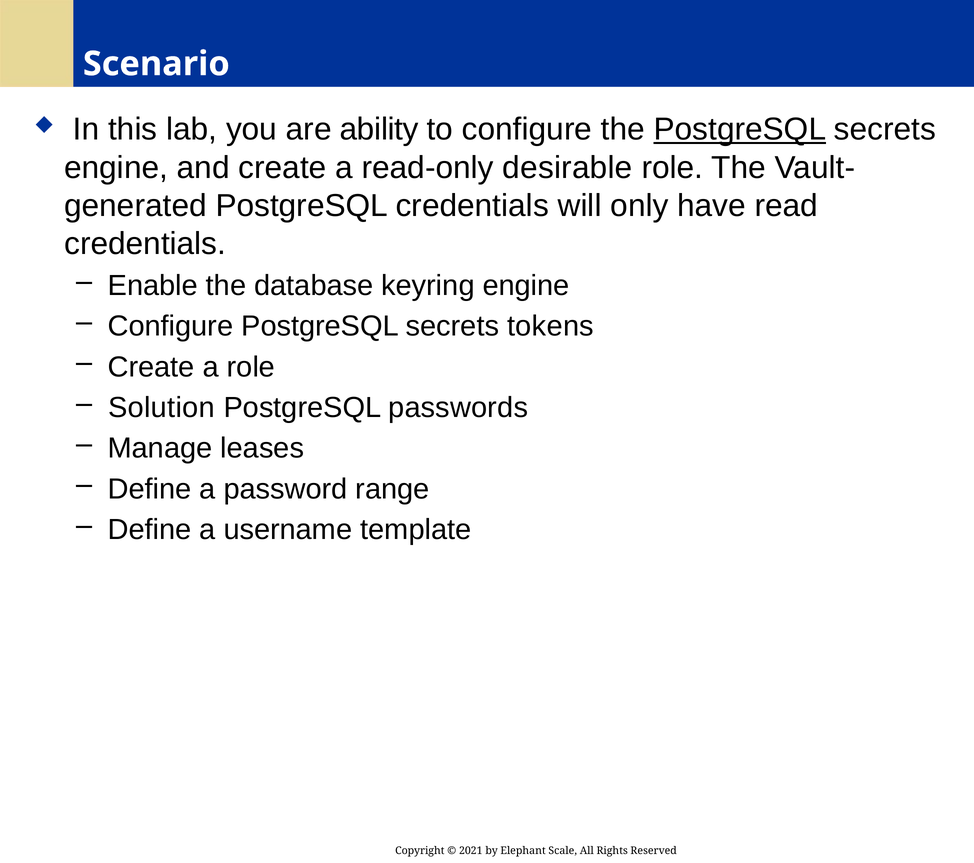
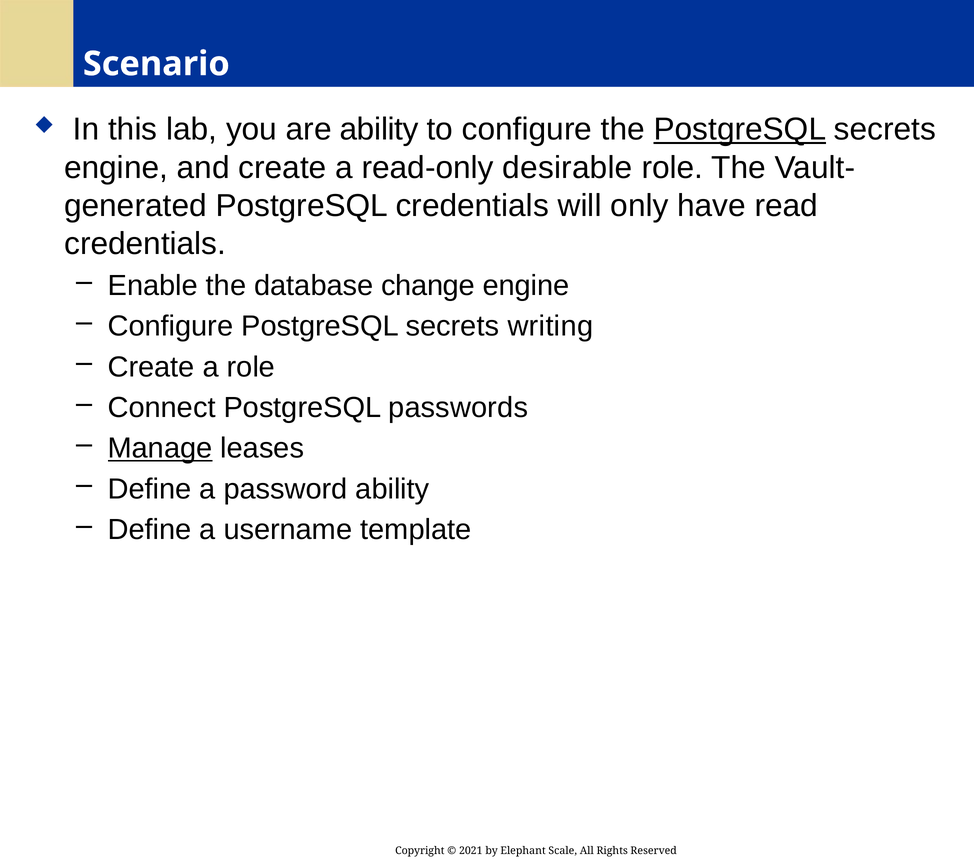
keyring: keyring -> change (428, 285)
tokens: tokens -> writing (551, 326)
Solution: Solution -> Connect (162, 407)
Manage underline: none -> present (160, 448)
password range: range -> ability (392, 489)
